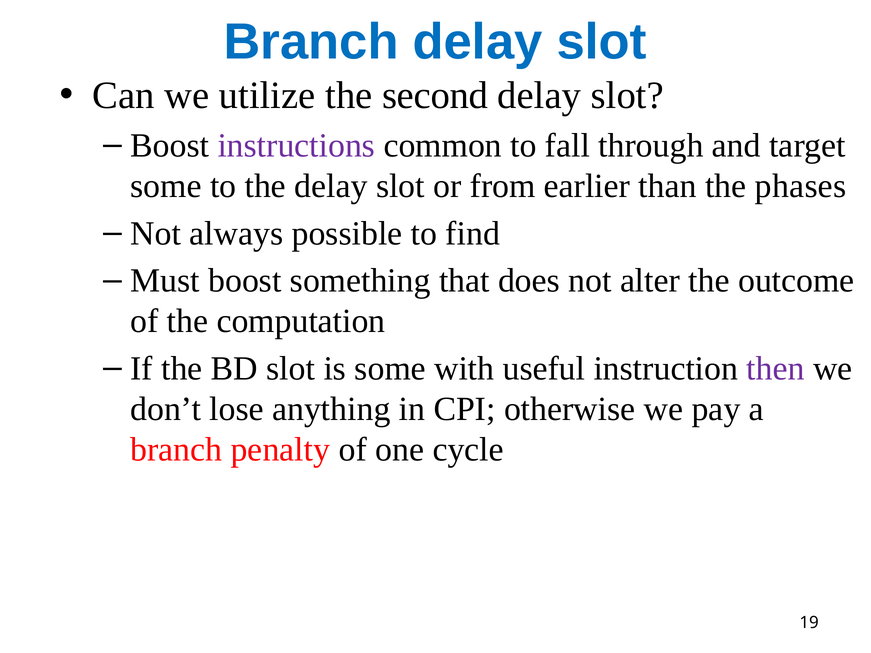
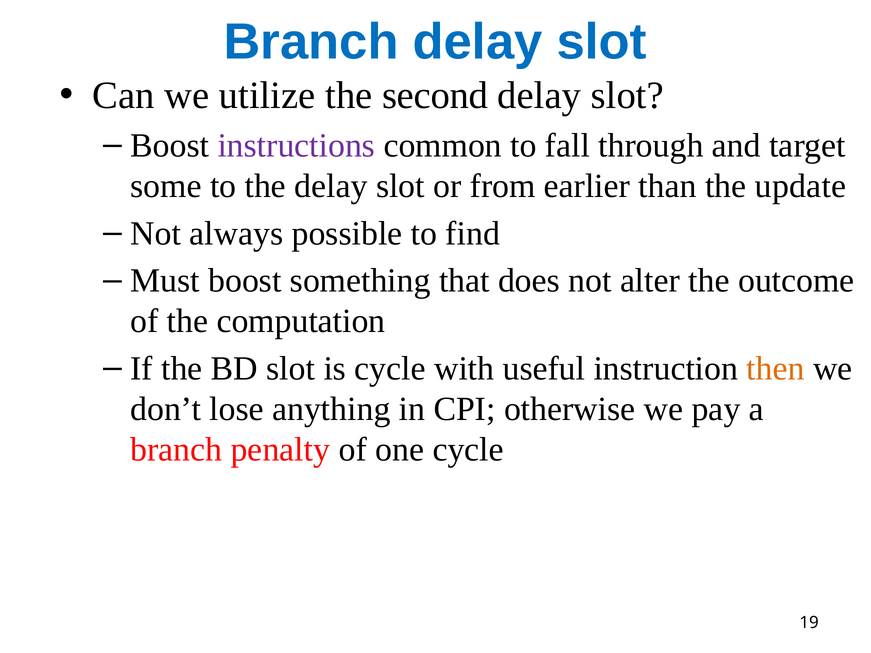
phases: phases -> update (801, 186)
is some: some -> cycle (390, 369)
then colour: purple -> orange (776, 369)
